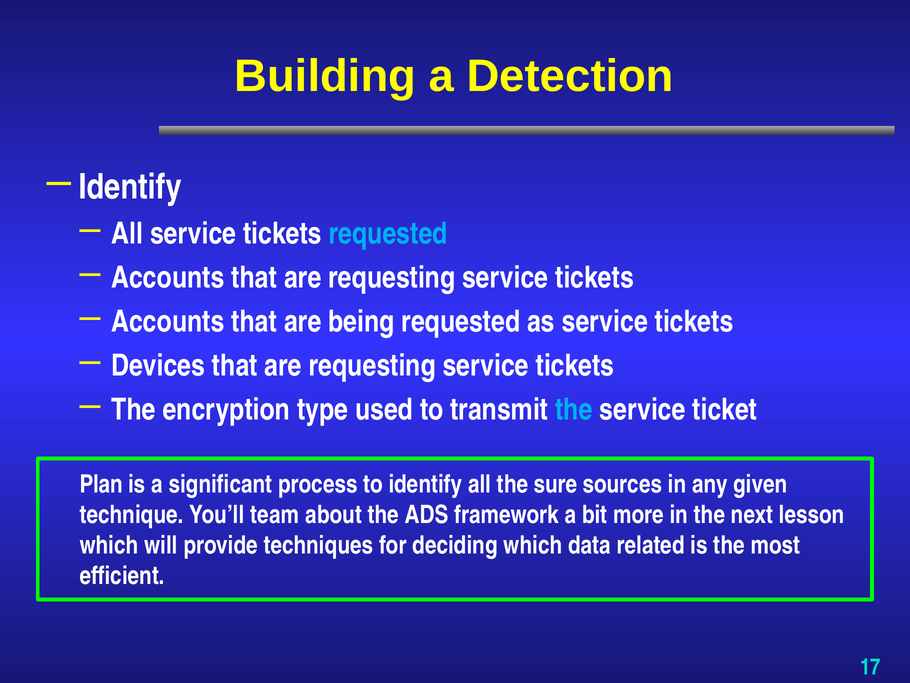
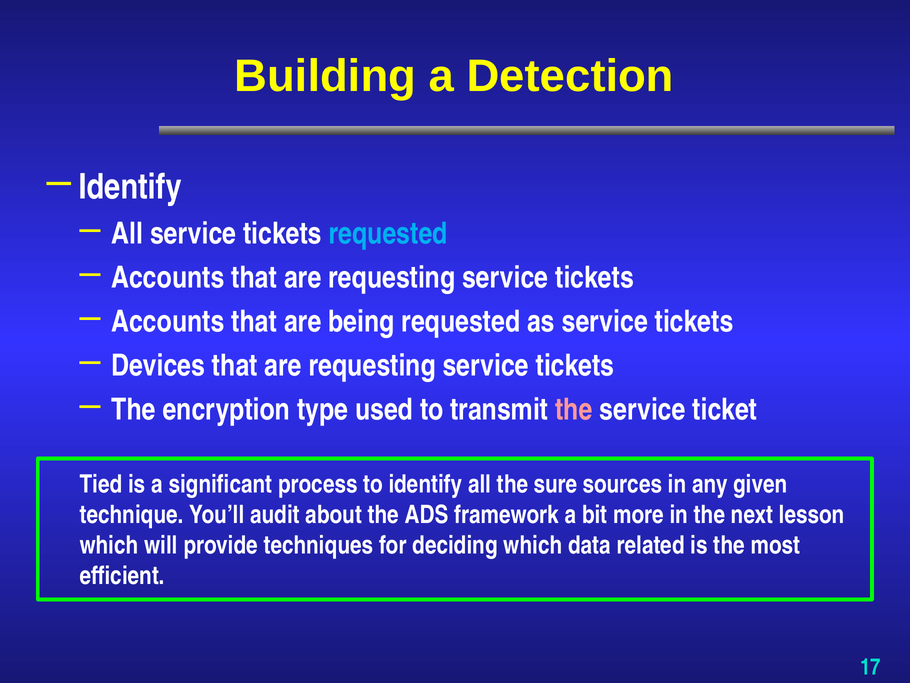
the colour: light blue -> pink (574, 410)
Plan: Plan -> Tied (101, 484)
team: team -> audit (275, 515)
